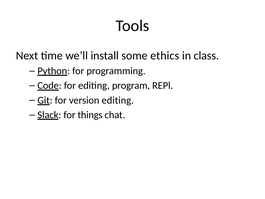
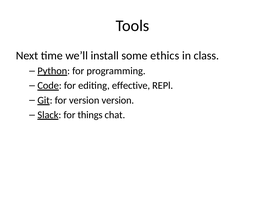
program: program -> effective (131, 85)
version editing: editing -> version (118, 100)
